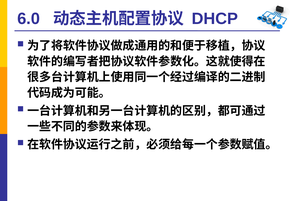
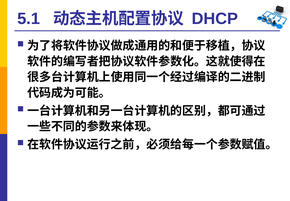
6.0: 6.0 -> 5.1 (29, 19)
